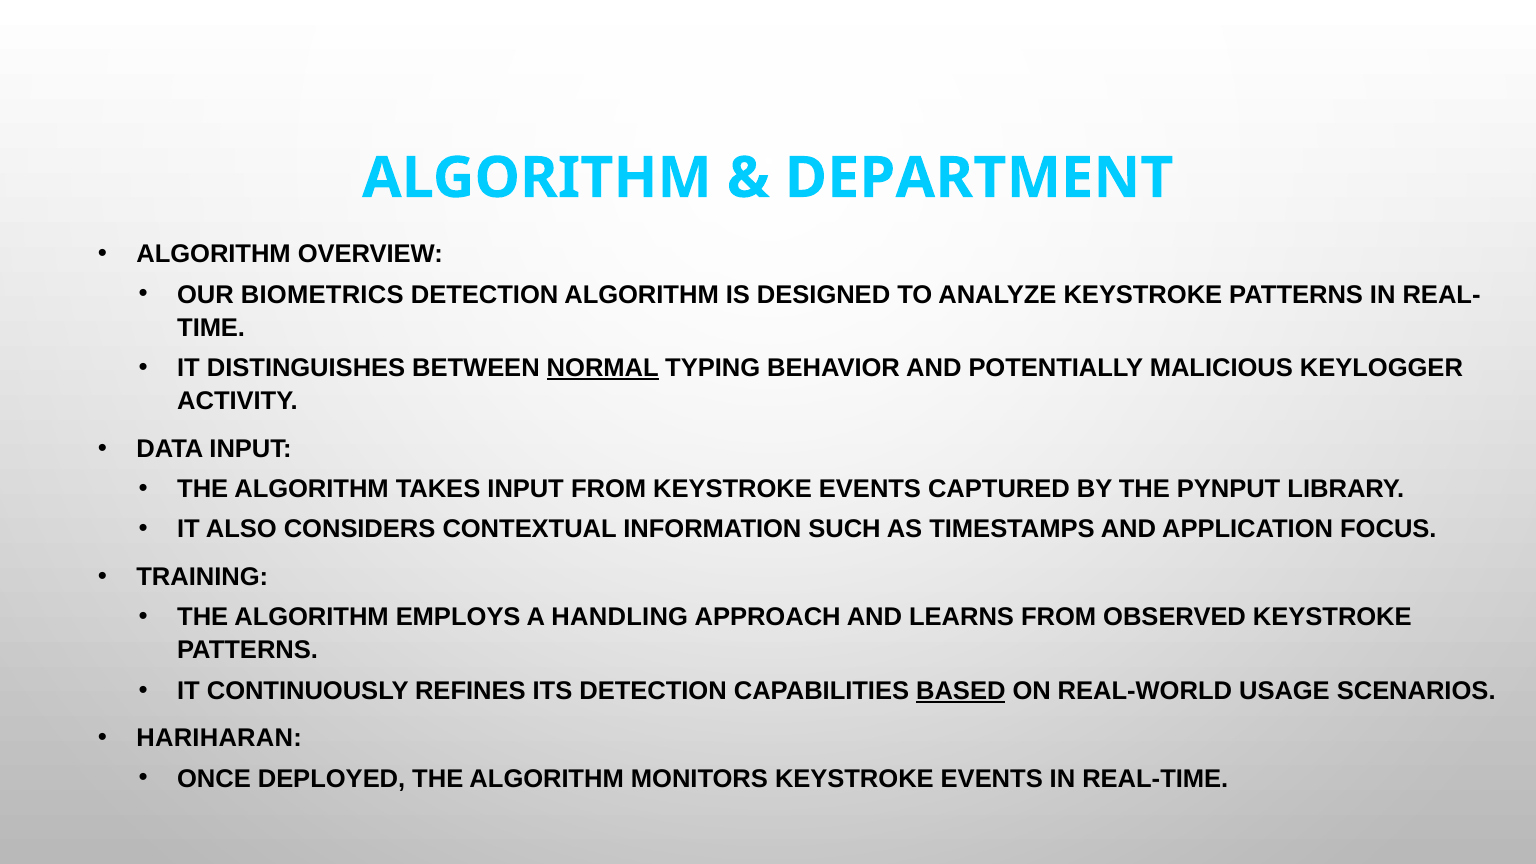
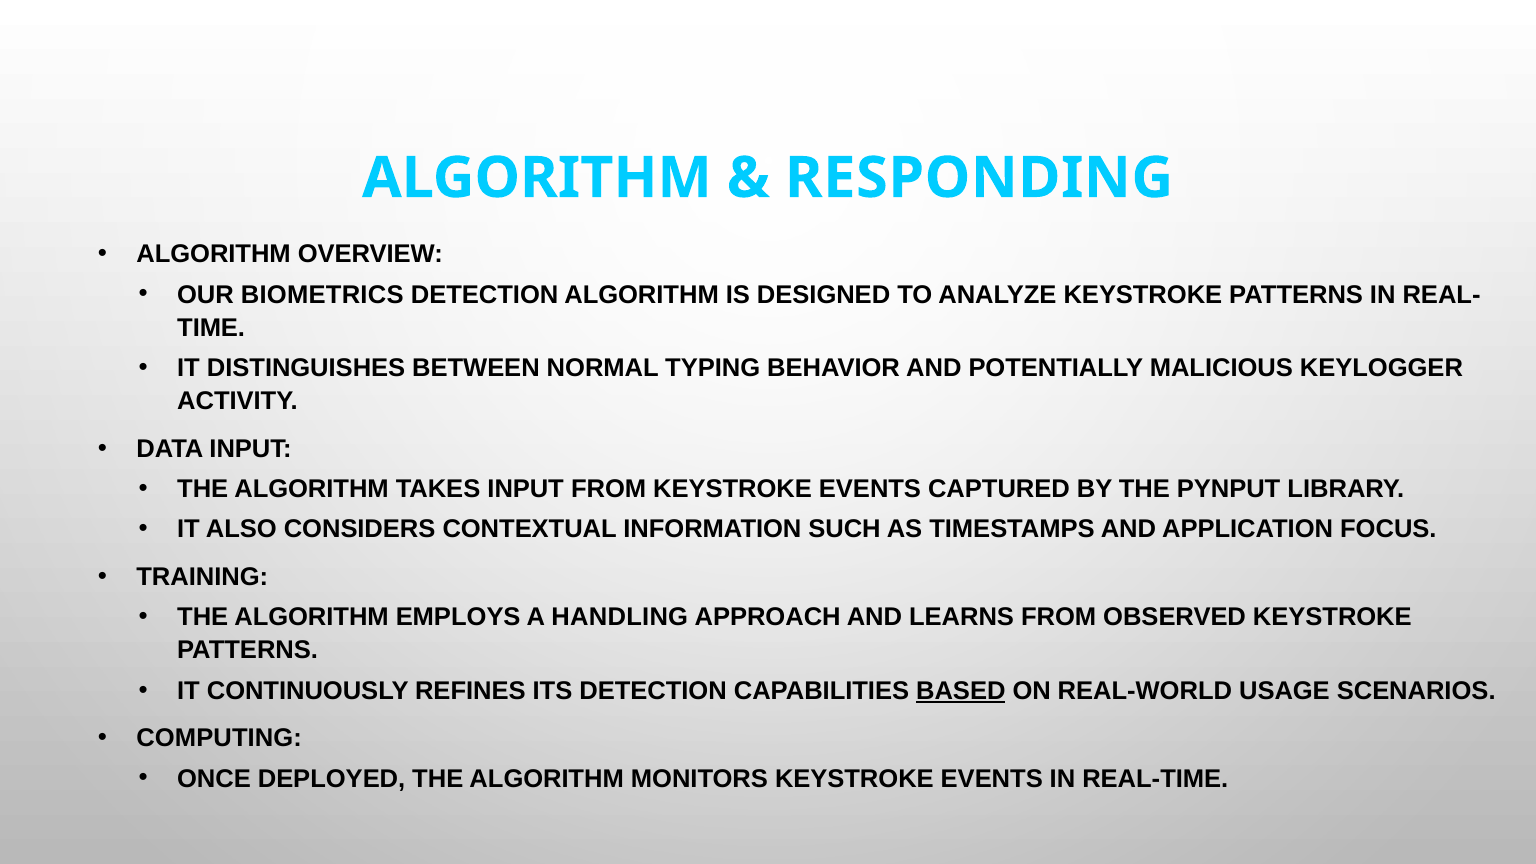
DEPARTMENT: DEPARTMENT -> RESPONDING (979, 178)
NORMAL underline: present -> none (603, 368)
HARIHARAN: HARIHARAN -> COMPUTING (219, 738)
